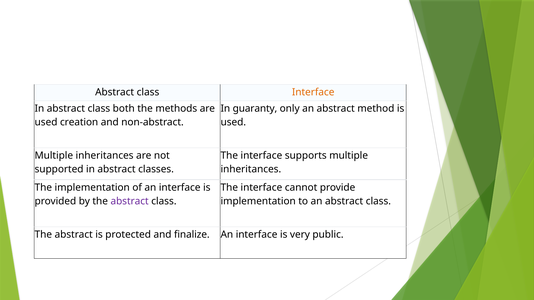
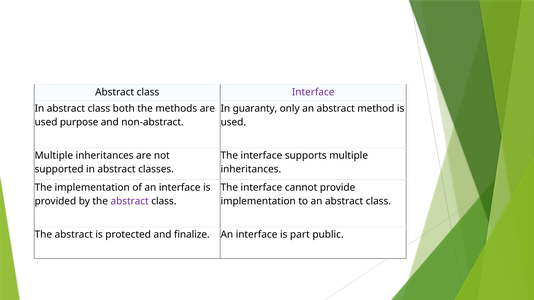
Interface colour: orange -> purple (313, 92)
creation: creation -> purpose (79, 122)
very: very -> part (300, 235)
